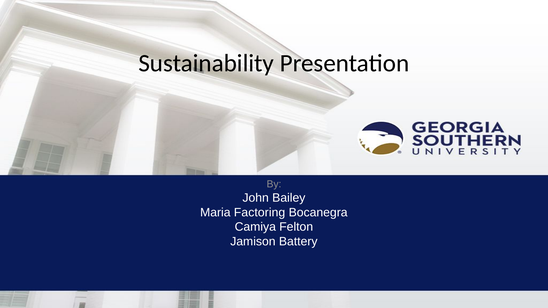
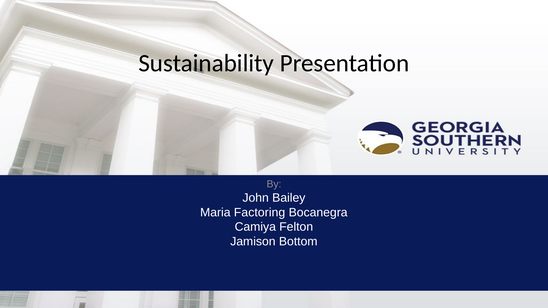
Battery: Battery -> Bottom (298, 242)
